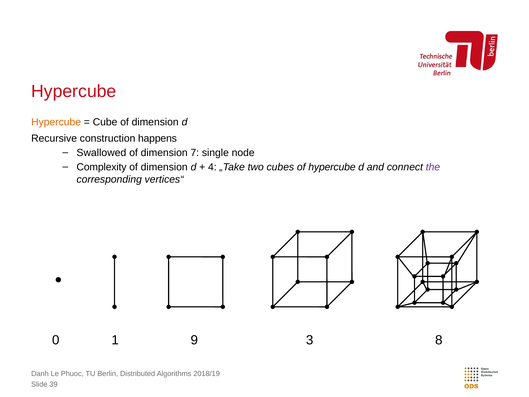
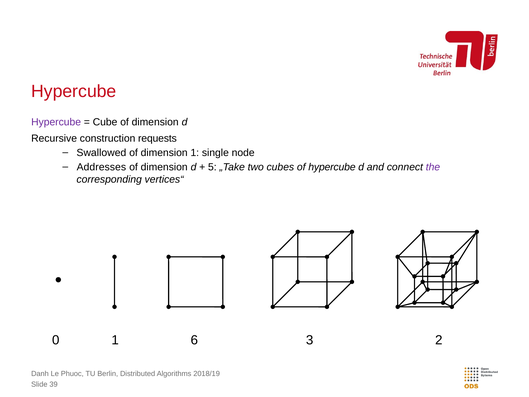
Hypercube colour: orange -> purple (56, 122)
happens: happens -> requests (157, 138)
dimension 7: 7 -> 1 (195, 153)
Complexity: Complexity -> Addresses (101, 167)
4: 4 -> 5 (212, 167)
9: 9 -> 6 (194, 340)
8: 8 -> 2 (439, 340)
